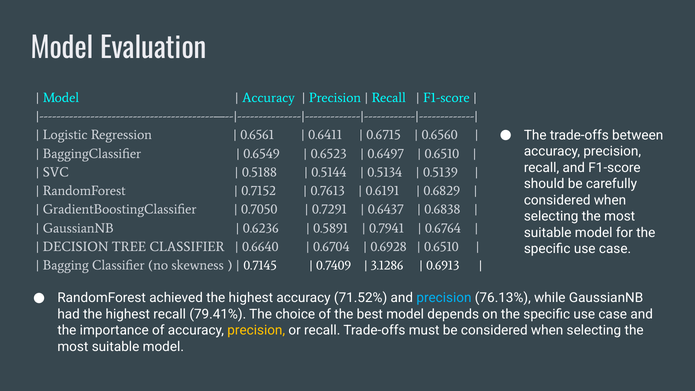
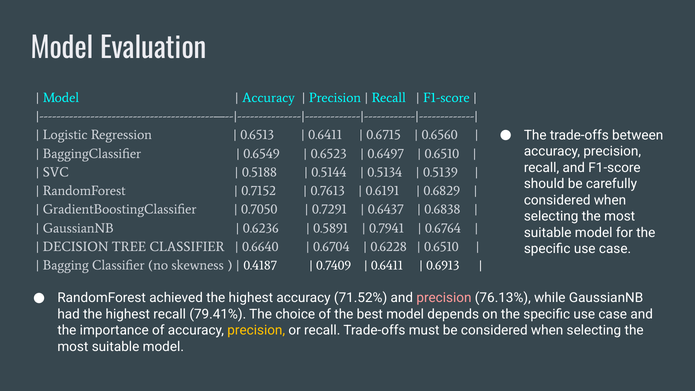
0.6561: 0.6561 -> 0.6513 (257, 135)
0.6928: 0.6928 -> 0.6228 (389, 247)
0.7145: 0.7145 -> 0.4187 (260, 266)
3.1286: 3.1286 -> 0.6411 (387, 266)
precision colour: light blue -> pink (444, 298)
